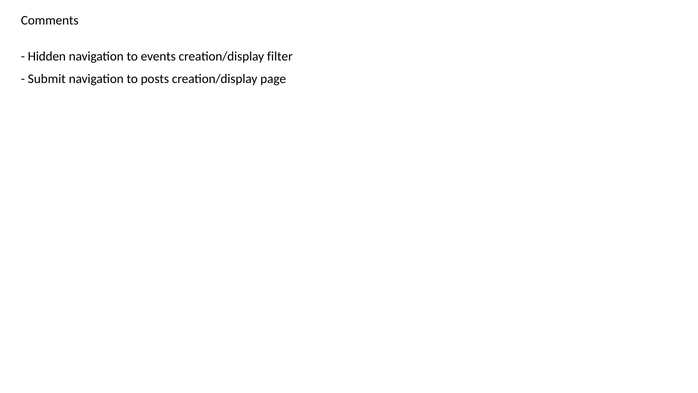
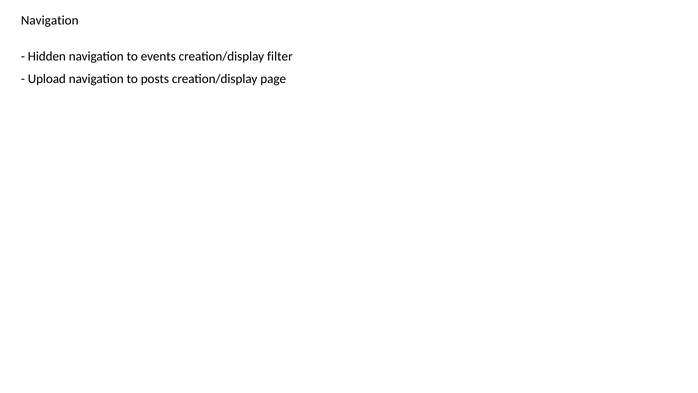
Comments: Comments -> Navigation (50, 21)
Submit: Submit -> Upload (47, 79)
